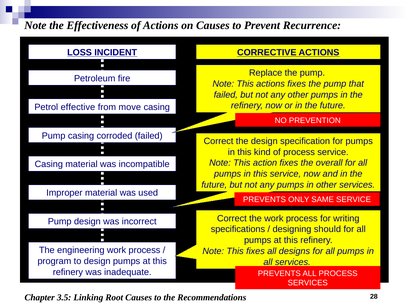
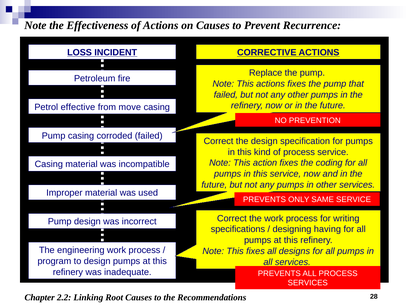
overall: overall -> coding (329, 163)
should: should -> having (327, 229)
3.5: 3.5 -> 2.2 (64, 297)
